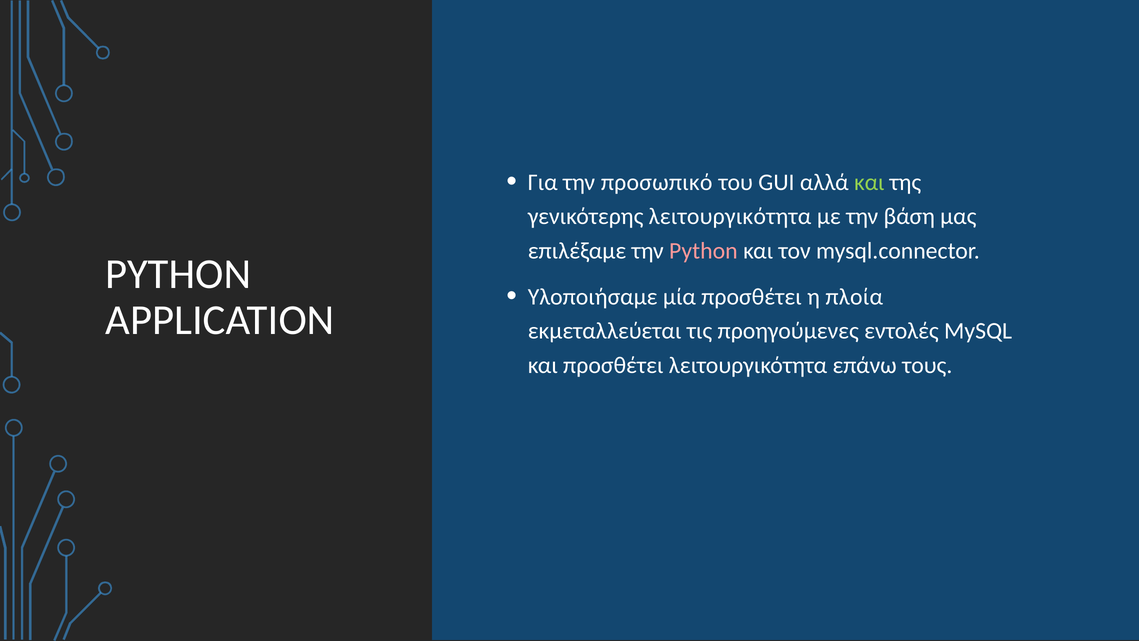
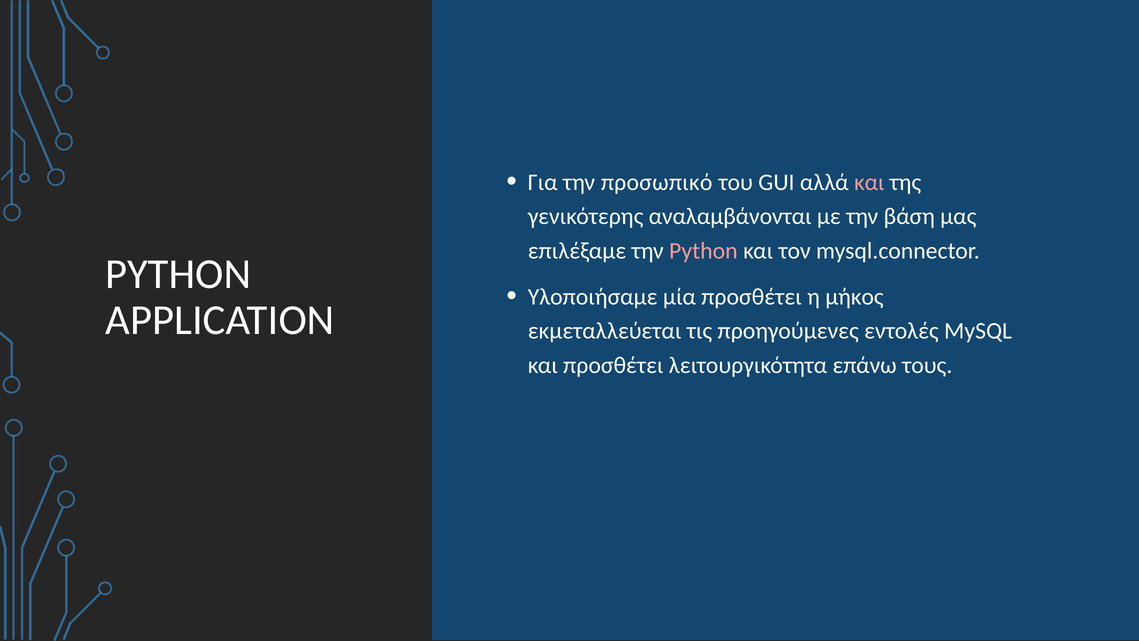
και colour: light green -> pink (869, 182)
γενικότερης λειτουργικότητα: λειτουργικότητα -> αναλαμβάνονται (730, 216)
πλοία: πλοία -> μήκος (854, 297)
